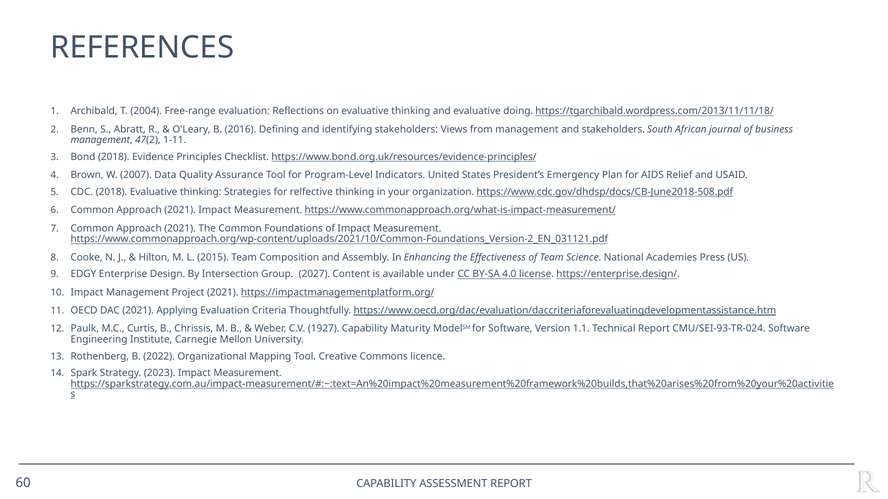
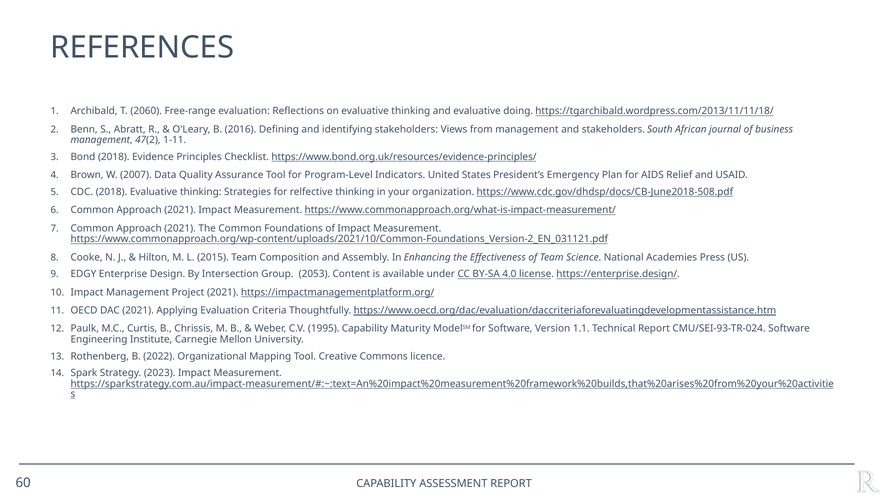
2004: 2004 -> 2060 (146, 111)
2027: 2027 -> 2053 (314, 274)
1927: 1927 -> 1995 (324, 329)
